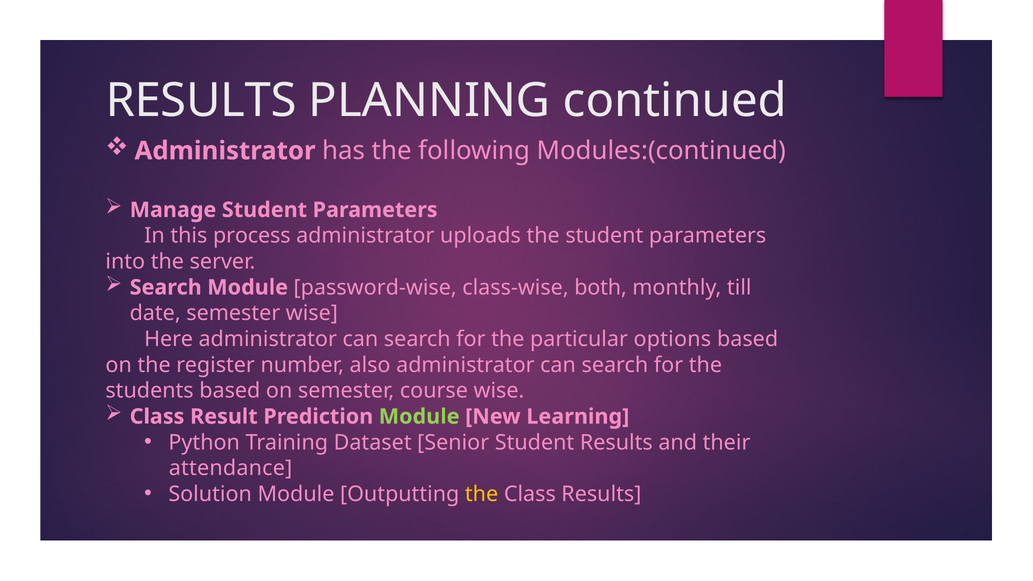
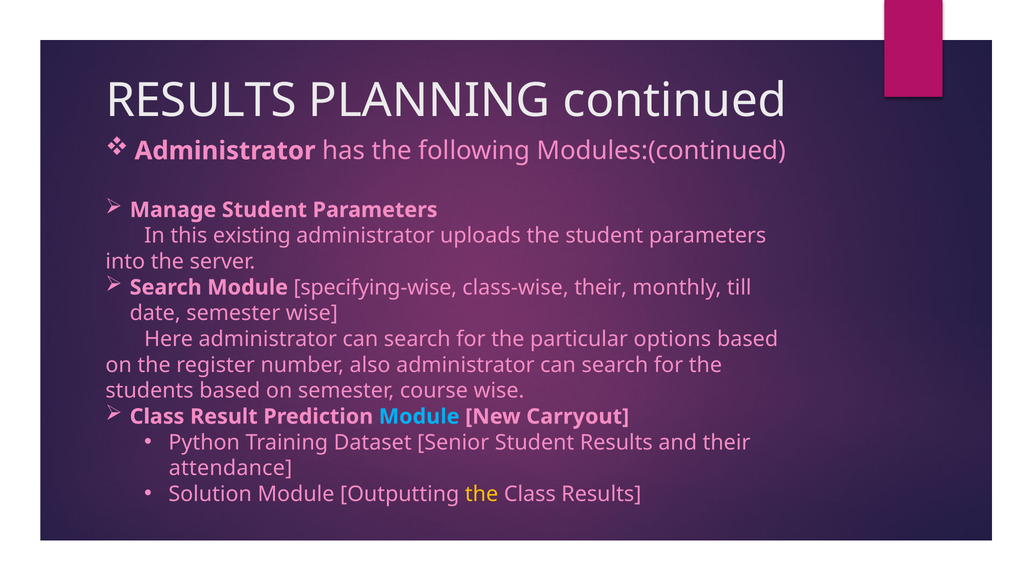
process: process -> existing (252, 236)
password-wise: password-wise -> specifying-wise (375, 287)
class-wise both: both -> their (601, 287)
Module colour: light green -> light blue (419, 417)
Learning: Learning -> Carryout (578, 417)
